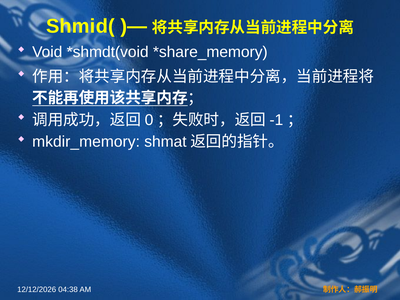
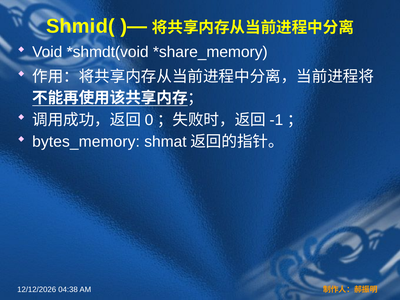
mkdir_memory: mkdir_memory -> bytes_memory (86, 142)
